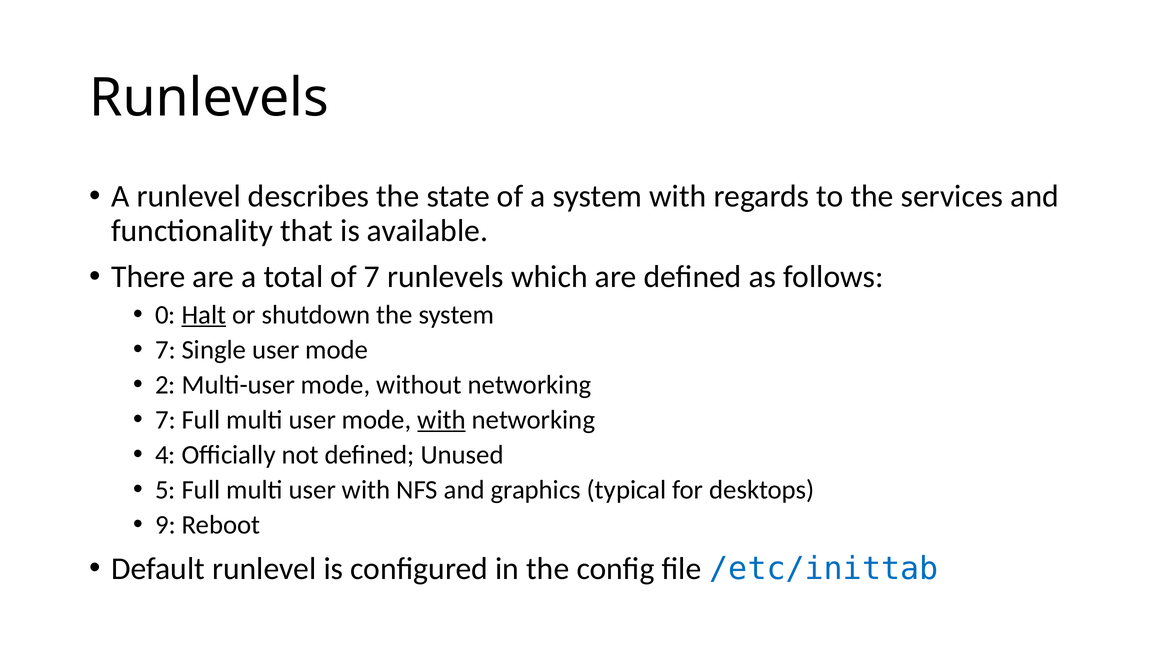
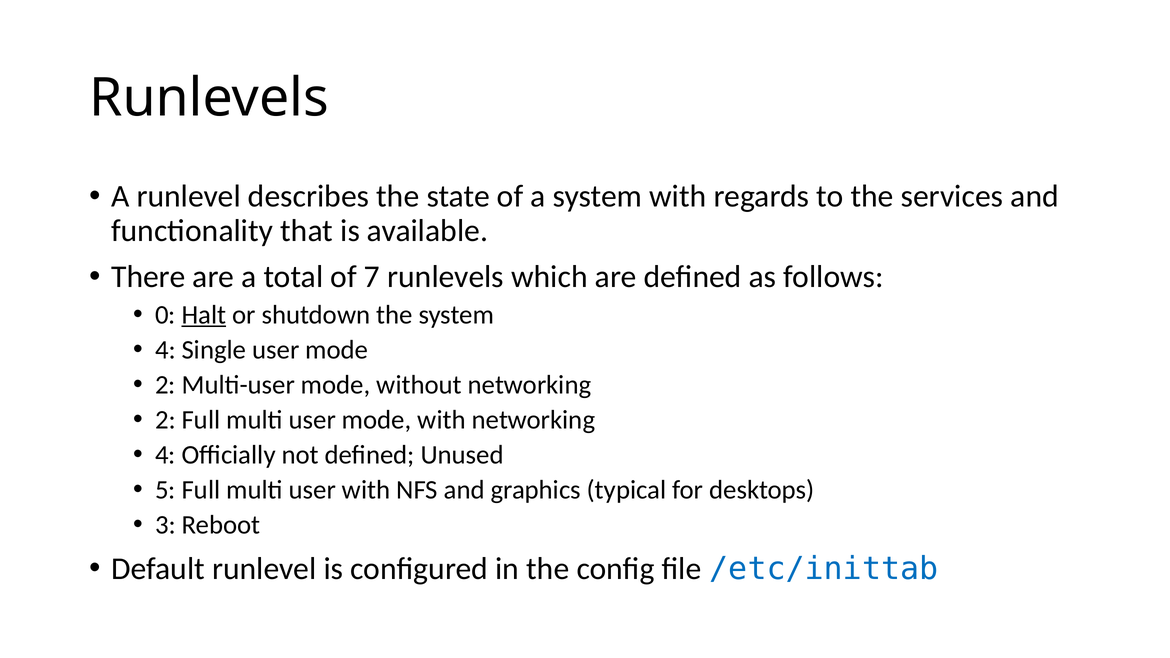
7: 7 -> 4 (165, 350)
7: 7 -> 2 (165, 420)
with underline: present -> none (442, 420)
9: 9 -> 3 (165, 525)
